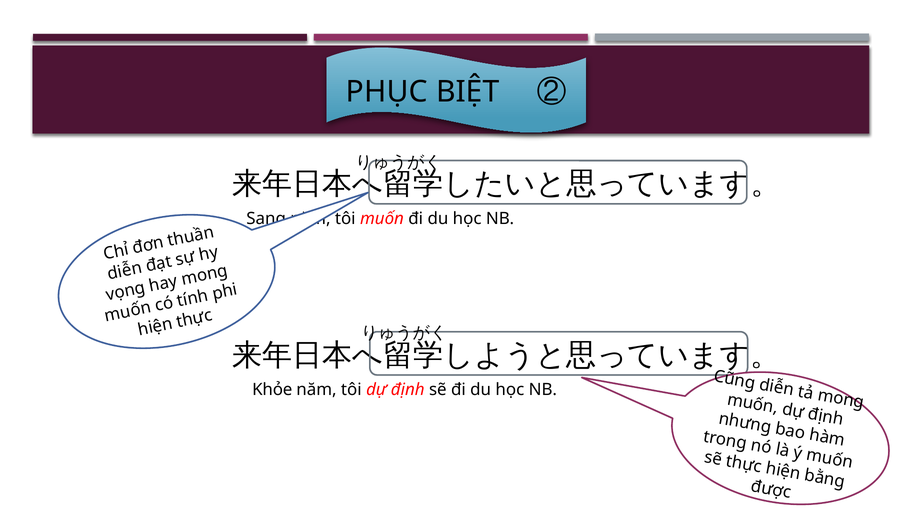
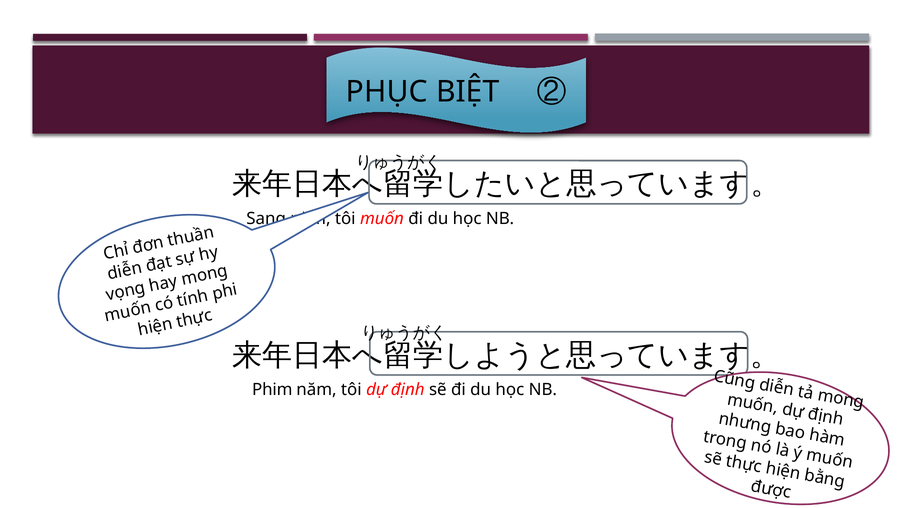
Khỏe: Khỏe -> Phim (272, 389)
